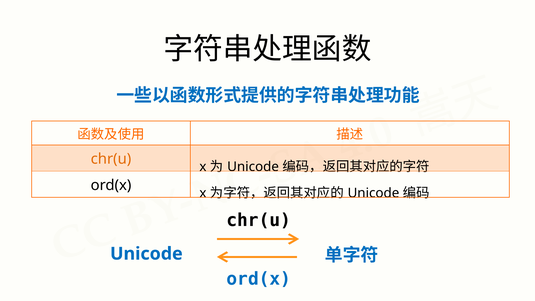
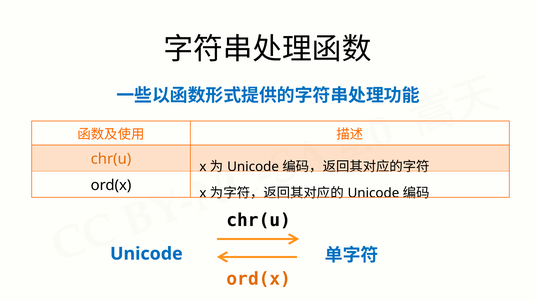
ord(x colour: blue -> orange (259, 279)
